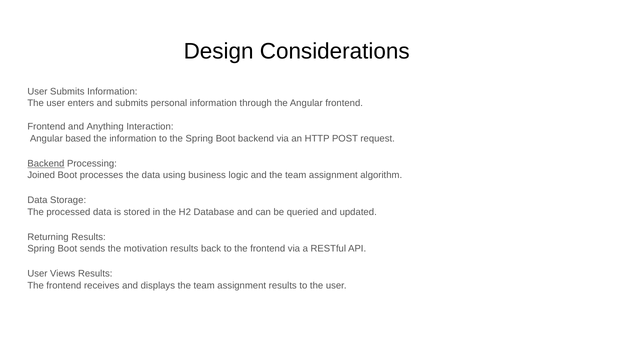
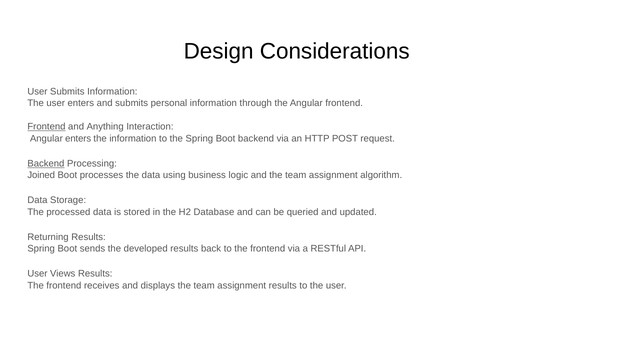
Frontend underline: none -> present (46, 127)
Angular based: based -> enters (78, 139)
motivation: motivation -> developed (146, 249)
